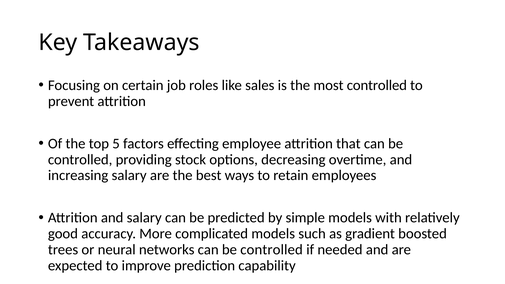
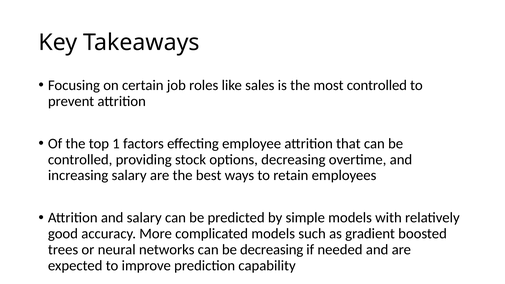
5: 5 -> 1 (116, 144)
networks can be controlled: controlled -> decreasing (272, 250)
